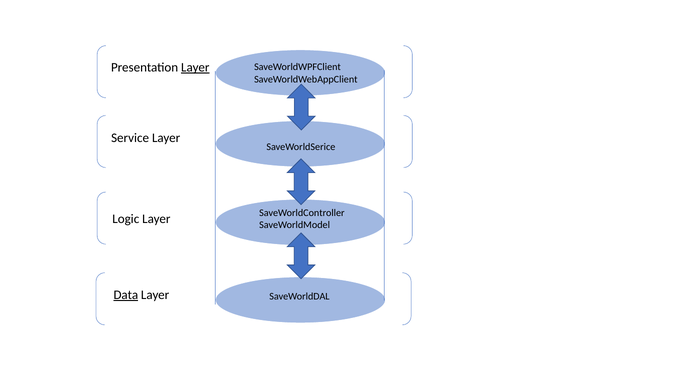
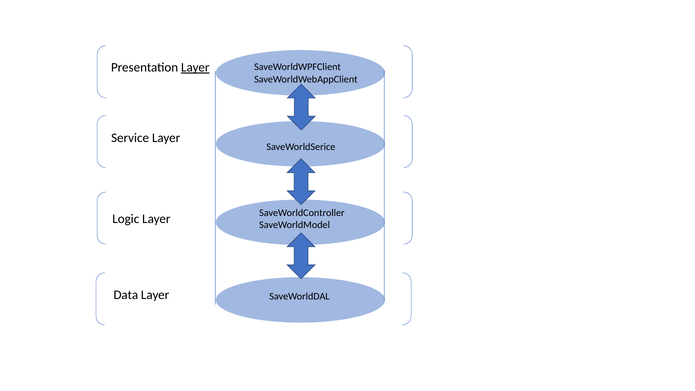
Data underline: present -> none (126, 295)
